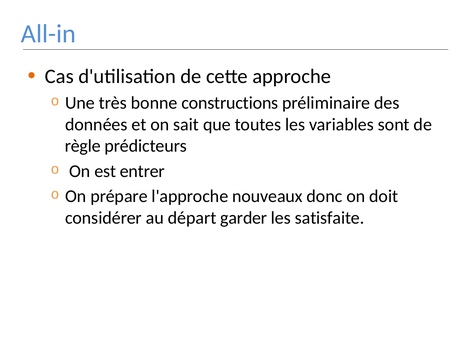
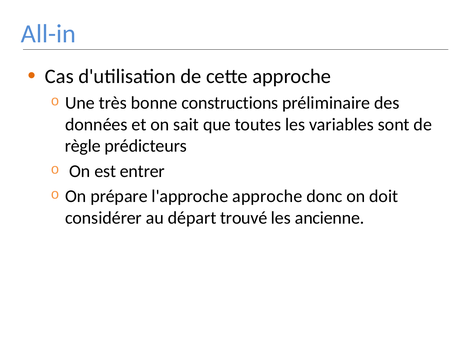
l'approche nouveaux: nouveaux -> approche (267, 196)
garder: garder -> trouvé (244, 218)
satisfaite: satisfaite -> ancienne (330, 218)
